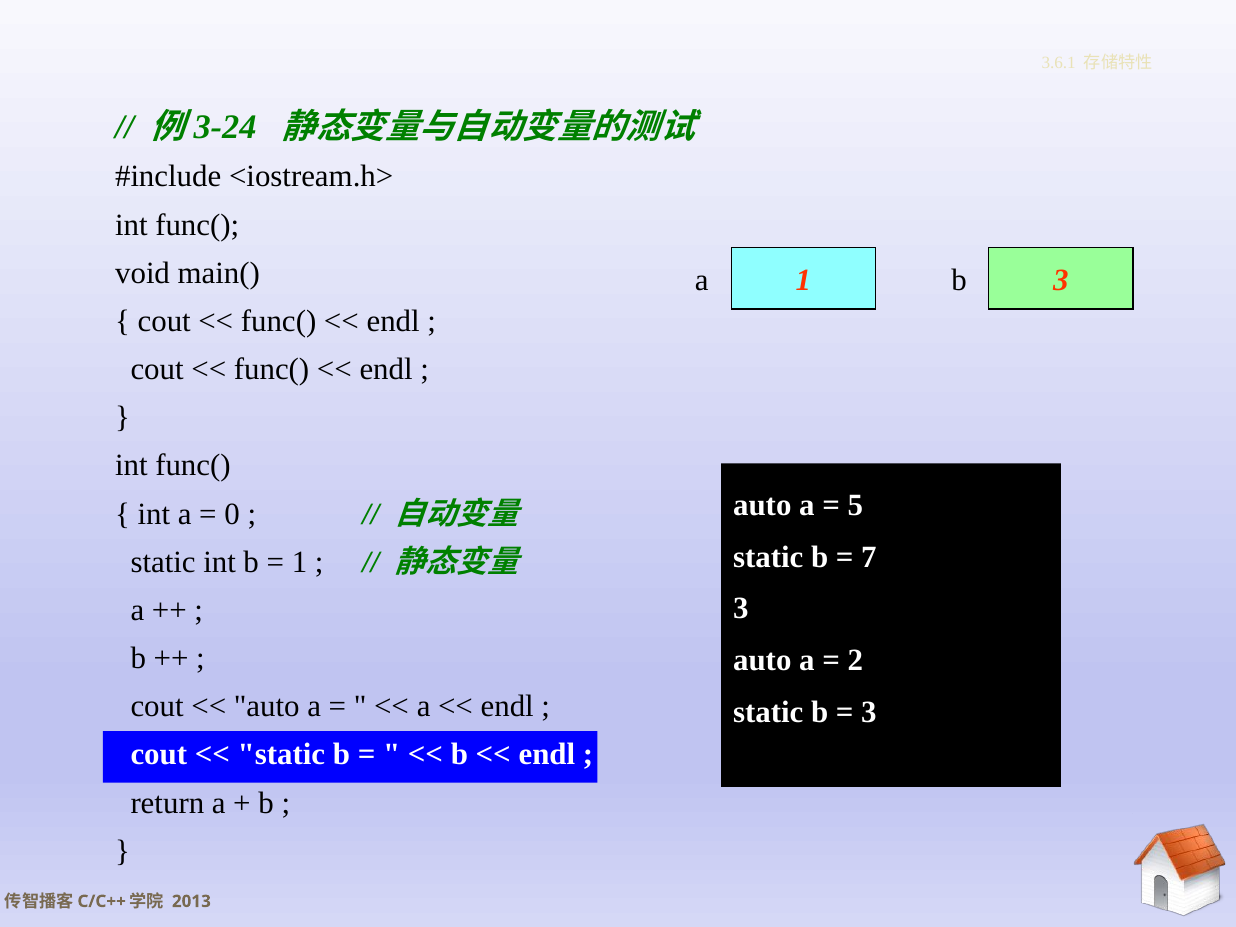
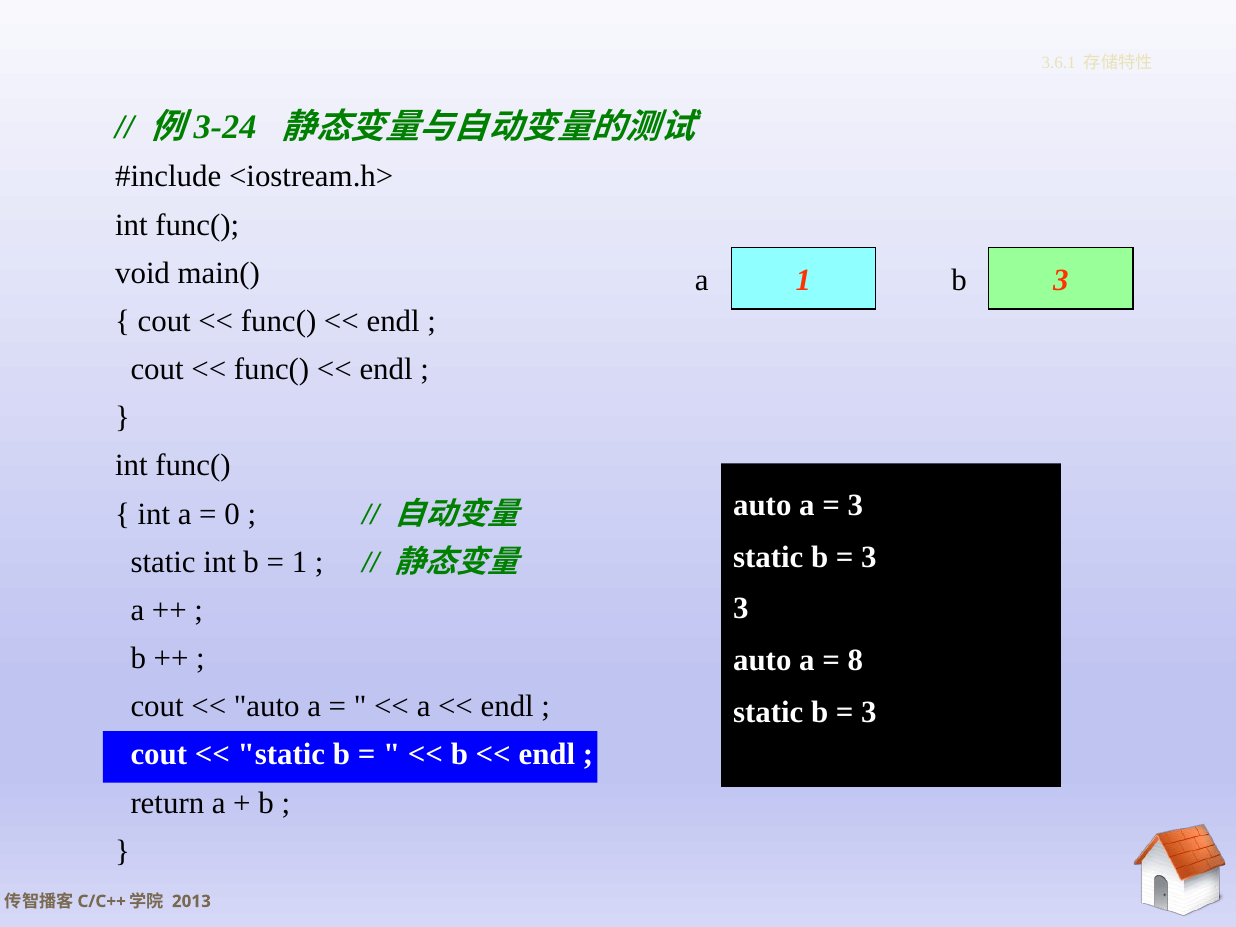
5: 5 -> 3 (855, 505)
7: 7 -> 3 (869, 557)
2: 2 -> 8 (855, 661)
